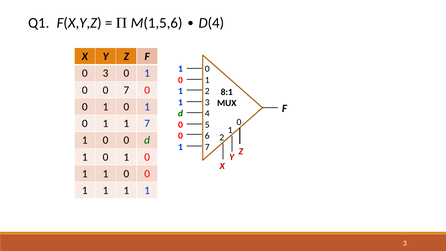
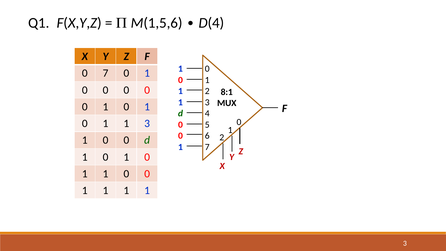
0 3: 3 -> 7 (106, 73)
7: 7 -> 0 (126, 90)
1 7: 7 -> 3 (147, 123)
